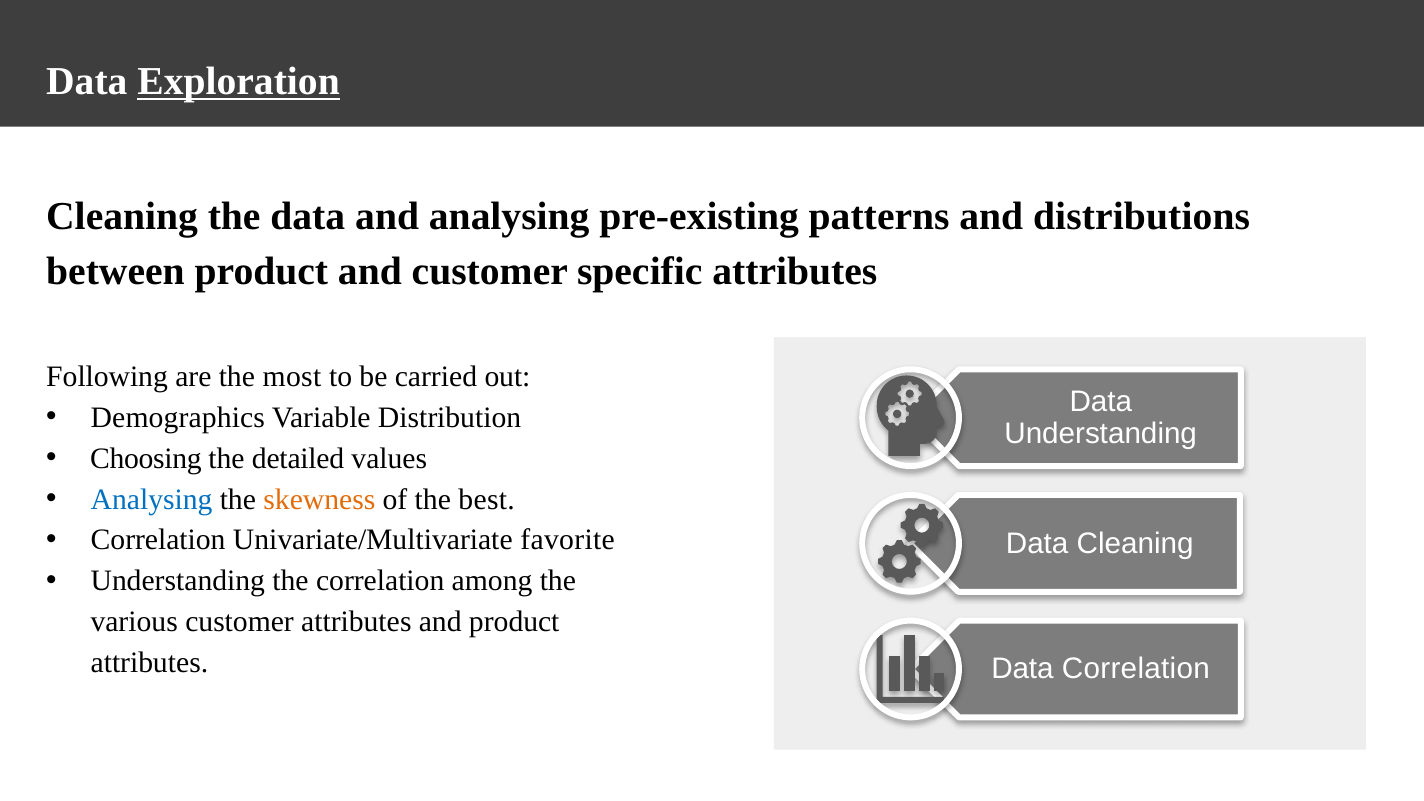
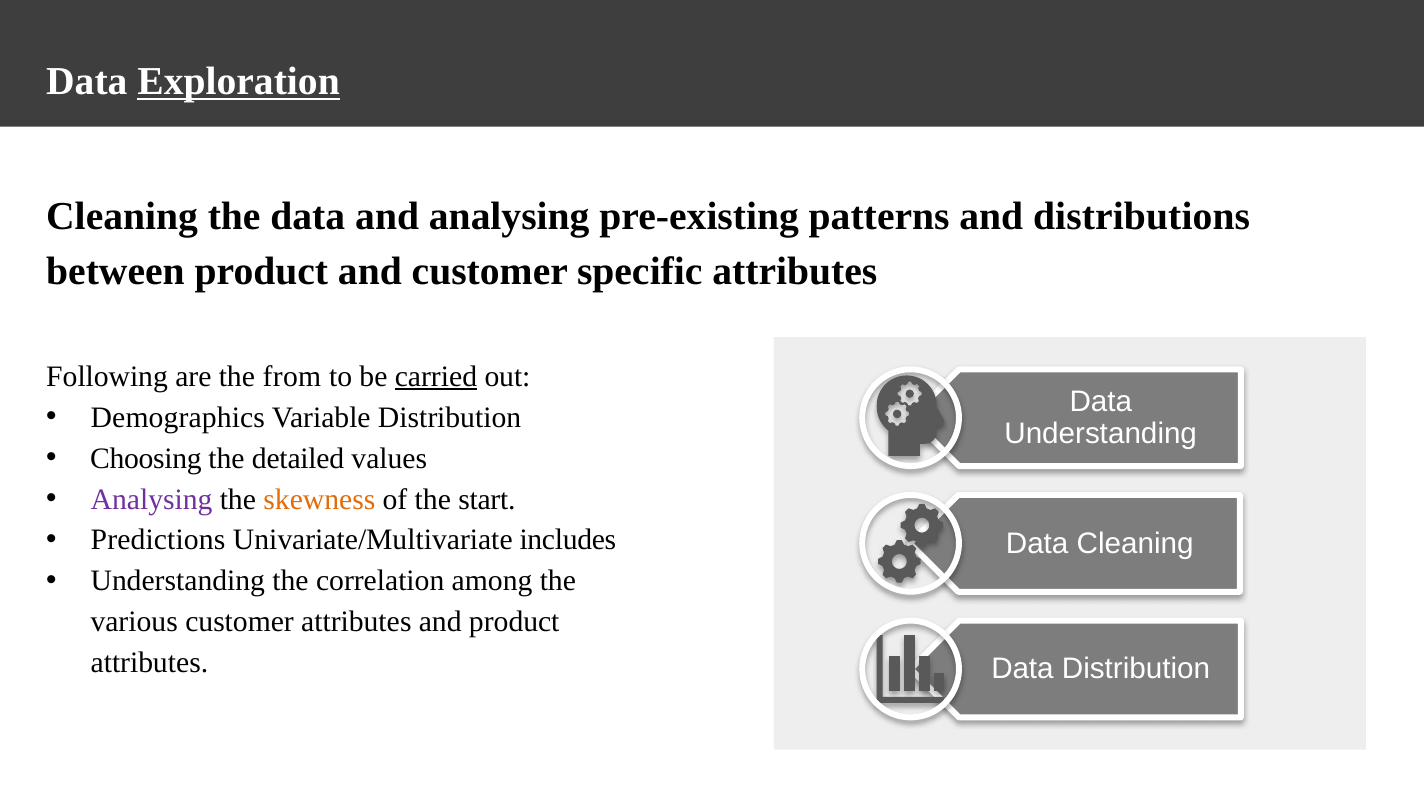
most: most -> from (292, 376)
carried underline: none -> present (436, 376)
Analysing colour: blue -> purple (152, 499)
best: best -> start (487, 499)
Correlation: Correlation -> Predictions (158, 540)
favorite: favorite -> includes (568, 540)
Data Correlation: Correlation -> Distribution (1136, 669)
